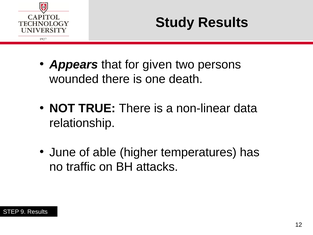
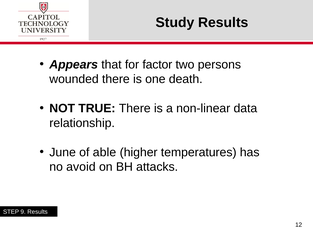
given: given -> factor (157, 64)
traffic: traffic -> avoid (81, 167)
